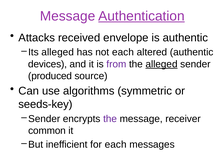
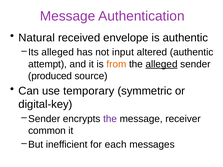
Authentication underline: present -> none (141, 16)
Attacks: Attacks -> Natural (37, 38)
not each: each -> input (123, 52)
devices: devices -> attempt (48, 64)
from colour: purple -> orange (116, 64)
algorithms: algorithms -> temporary (89, 91)
seeds-key: seeds-key -> digital-key (45, 104)
